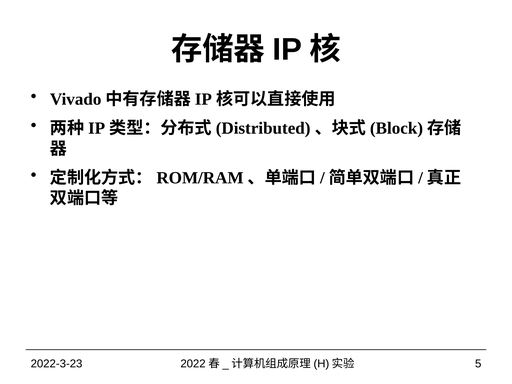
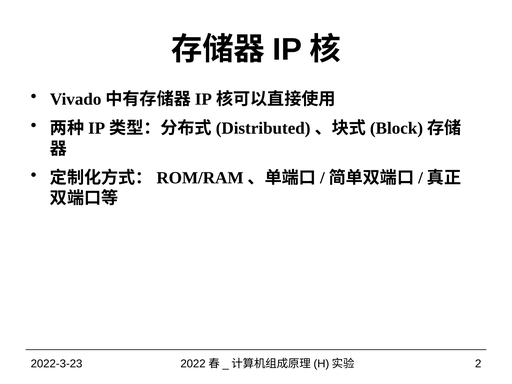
5: 5 -> 2 (478, 364)
